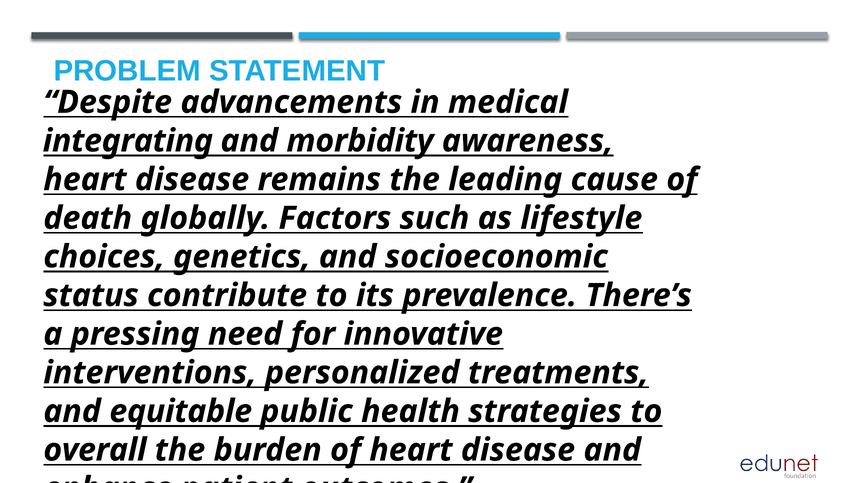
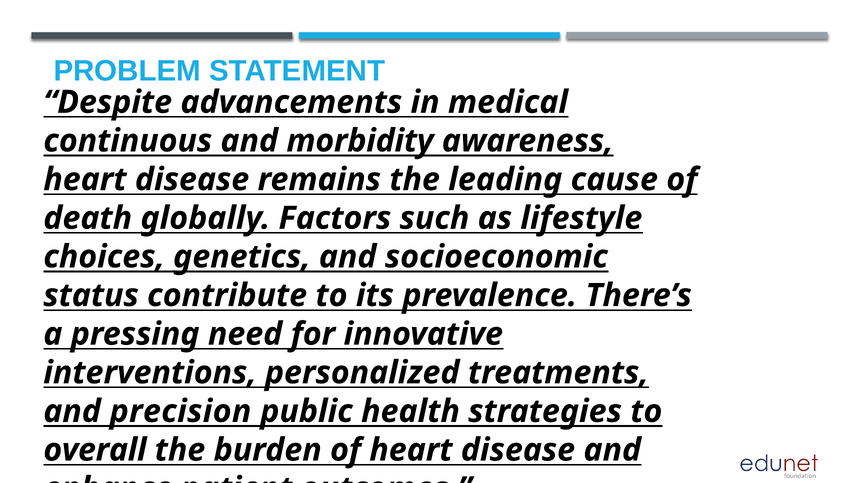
integrating: integrating -> continuous (128, 141)
equitable: equitable -> precision (180, 412)
